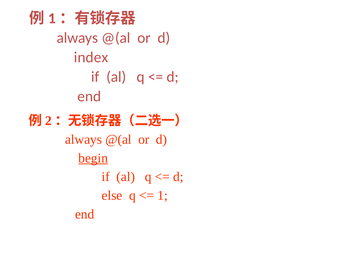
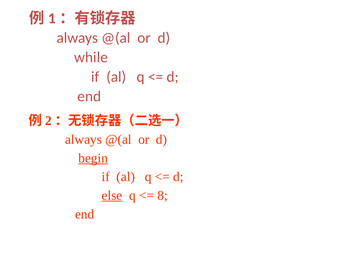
index: index -> while (91, 57)
else underline: none -> present (112, 196)
1: 1 -> 8 (163, 196)
